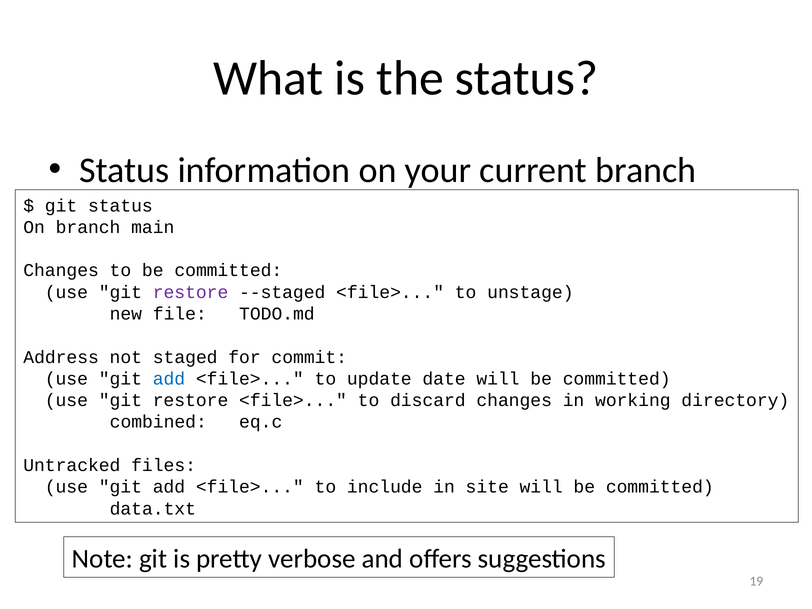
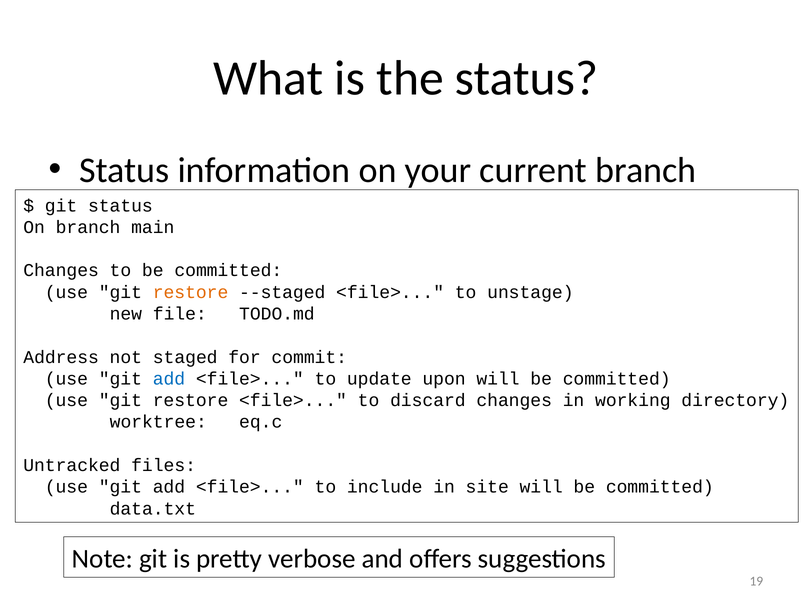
restore colour: purple -> orange (191, 292)
date: date -> upon (444, 379)
combined: combined -> worktree (158, 422)
